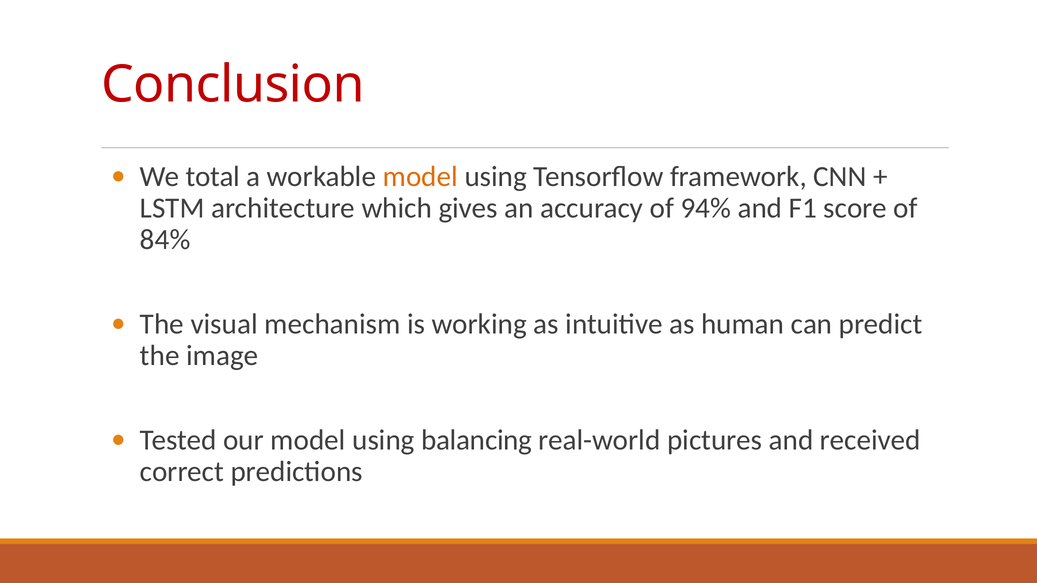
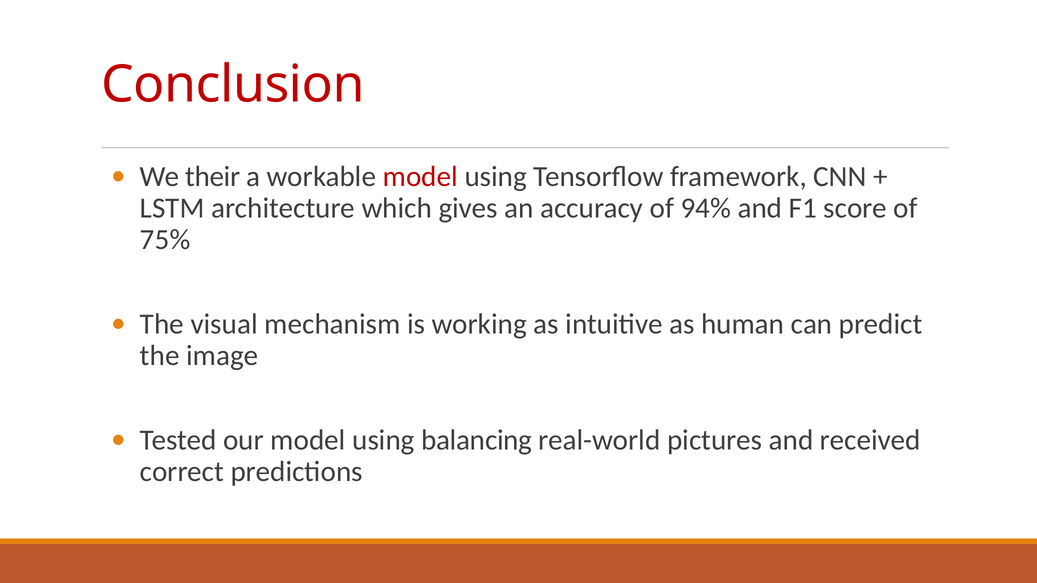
total: total -> their (213, 176)
model colour: orange -> red (420, 176)
84%: 84% -> 75% (165, 240)
